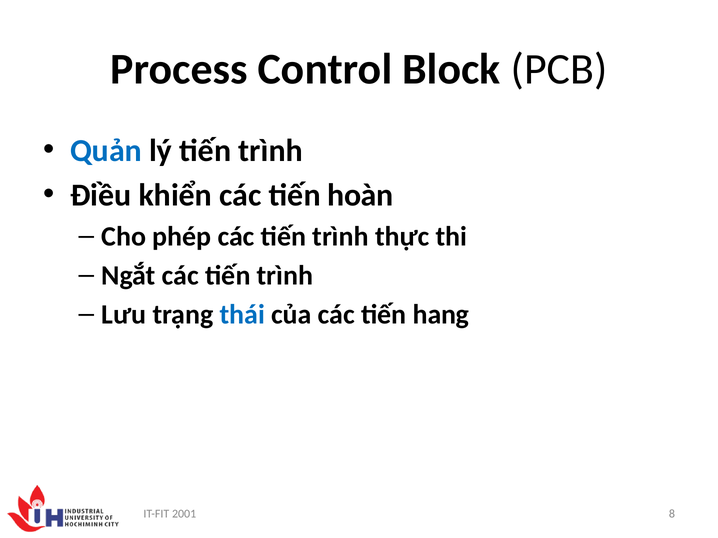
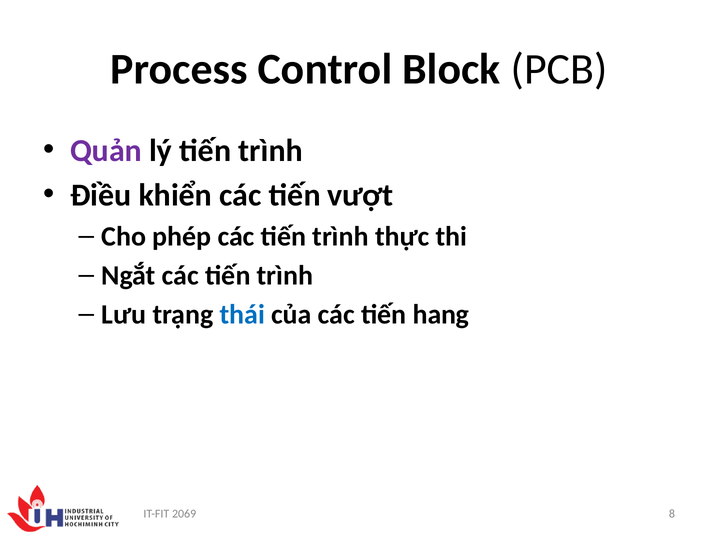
Quản colour: blue -> purple (106, 151)
hoàn: hoàn -> vượt (360, 195)
2001: 2001 -> 2069 (184, 514)
